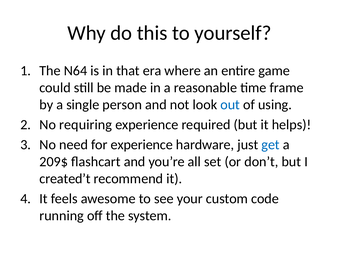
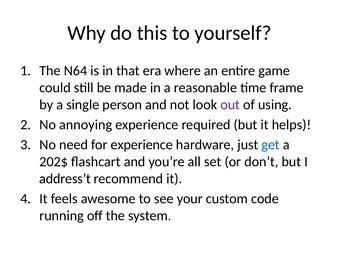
out colour: blue -> purple (230, 104)
requiring: requiring -> annoying (86, 124)
209$: 209$ -> 202$ (54, 161)
created’t: created’t -> address’t (65, 178)
